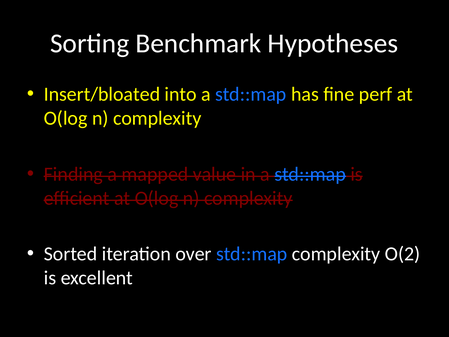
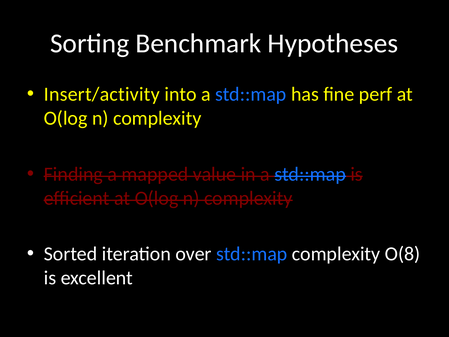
Insert/bloated: Insert/bloated -> Insert/activity (102, 94)
O(2: O(2 -> O(8 (403, 254)
